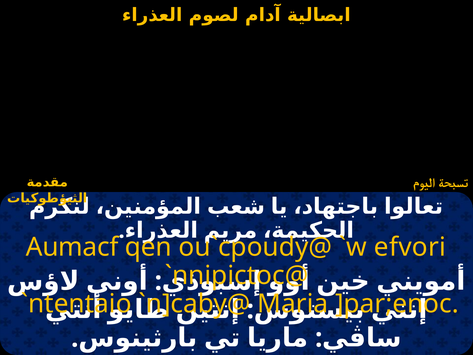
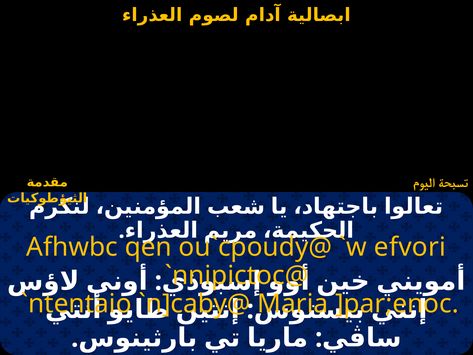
Aumacf: Aumacf -> Afhwbc (72, 247)
